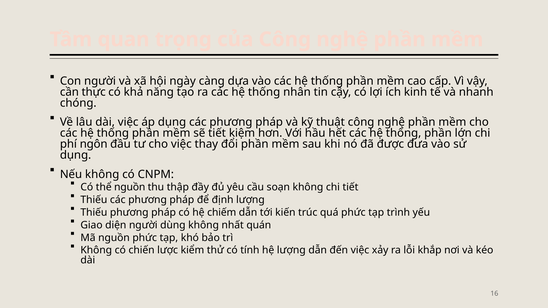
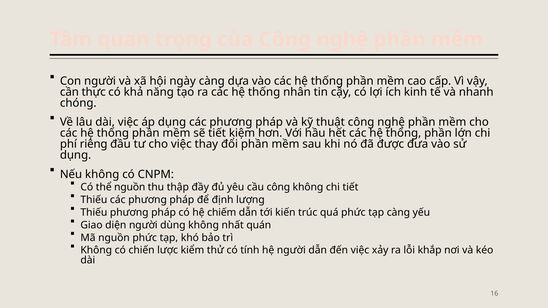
ngôn: ngôn -> riêng (94, 144)
cầu soạn: soạn -> công (278, 187)
tạp trình: trình -> càng (398, 213)
hệ lượng: lượng -> người (291, 250)
